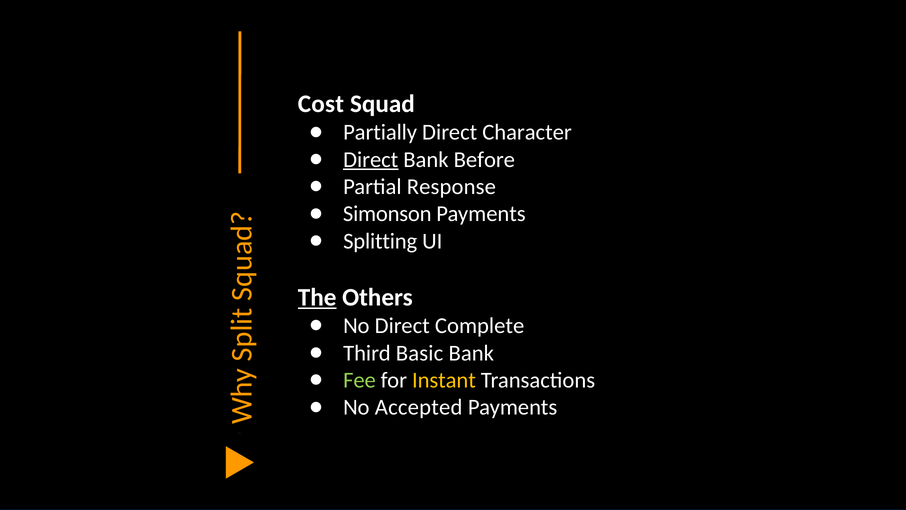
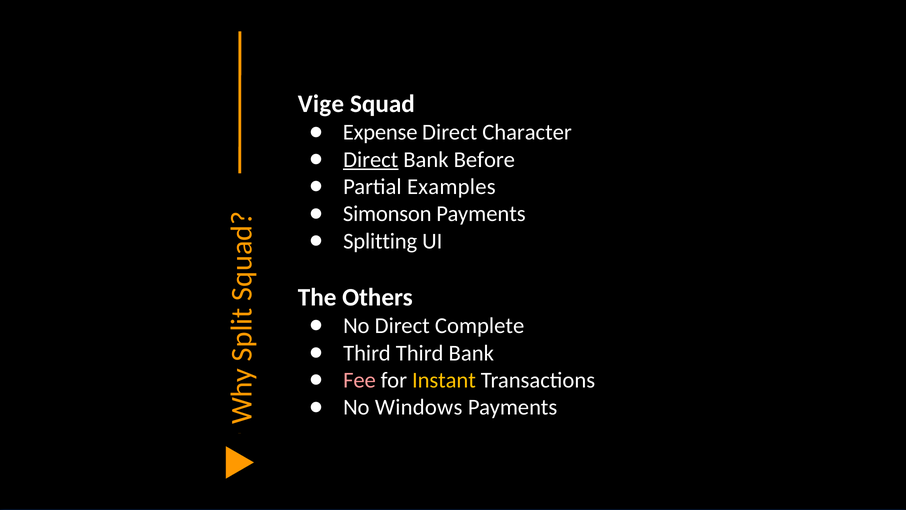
Cost: Cost -> Vige (321, 104)
Partially: Partially -> Expense (380, 132)
Response: Response -> Examples (451, 187)
The underline: present -> none (317, 297)
Third Basic: Basic -> Third (420, 353)
Fee colour: light green -> pink (359, 380)
Accepted: Accepted -> Windows (419, 407)
